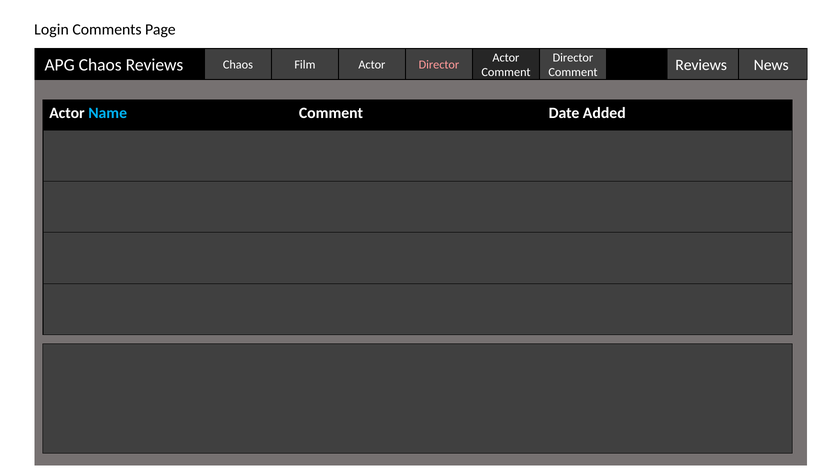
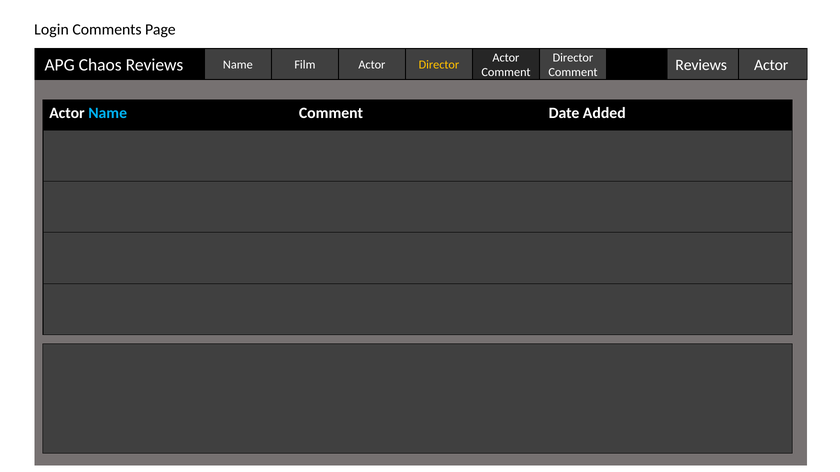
Reviews News: News -> Actor (771, 65)
Chaos: Chaos -> Name (238, 65)
Director colour: pink -> yellow (439, 65)
